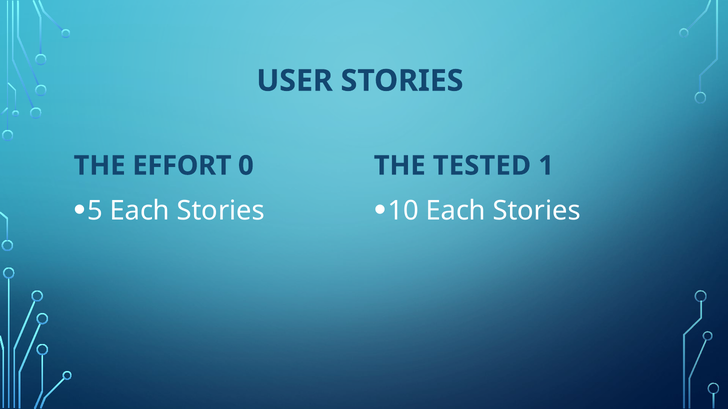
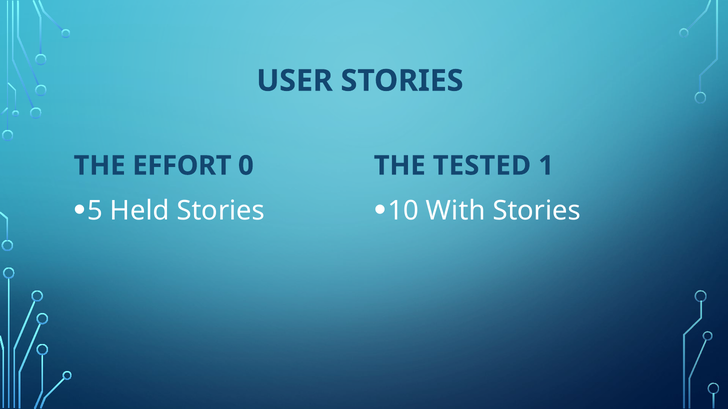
5 Each: Each -> Held (140, 211)
10 Each: Each -> With (456, 211)
